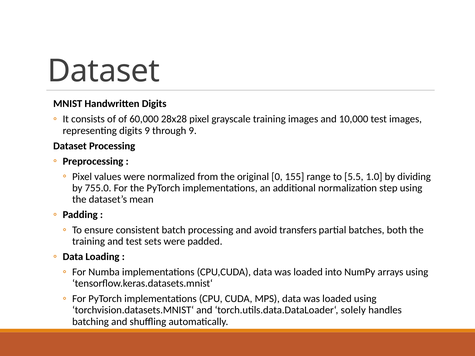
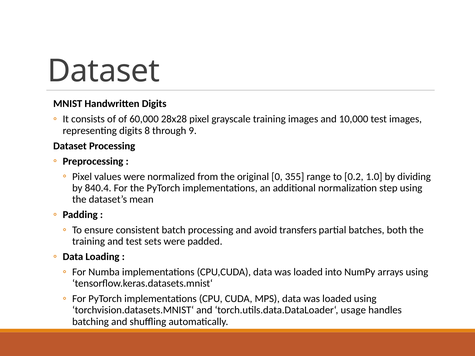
digits 9: 9 -> 8 (147, 131)
155: 155 -> 355 (295, 177)
5.5: 5.5 -> 0.2 (354, 177)
755.0: 755.0 -> 840.4 (98, 188)
solely: solely -> usage (353, 310)
